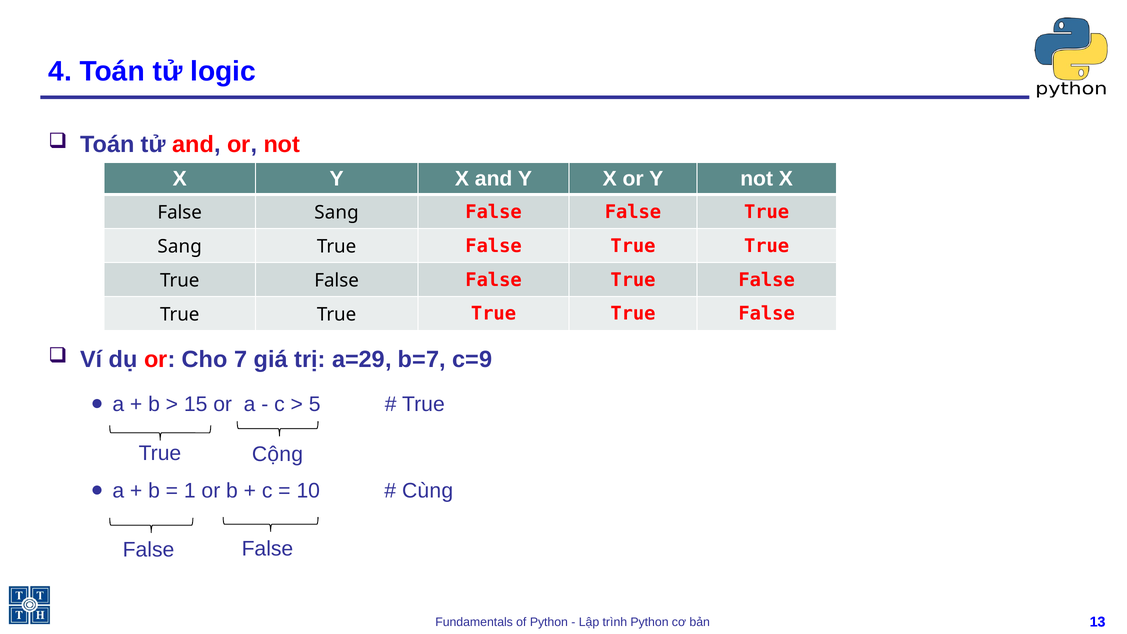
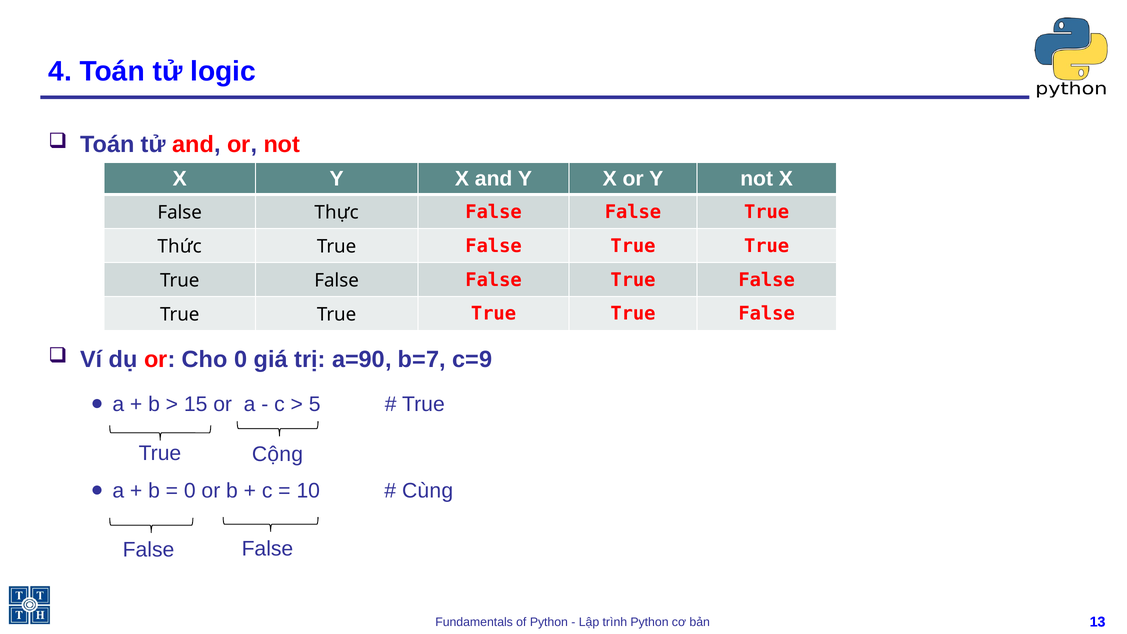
False Sang: Sang -> Thực (337, 213)
Sang: Sang -> Thức (180, 247)
Cho 7: 7 -> 0 (241, 359)
a=29: a=29 -> a=90 (362, 359)
1: 1 -> 0 (190, 491)
